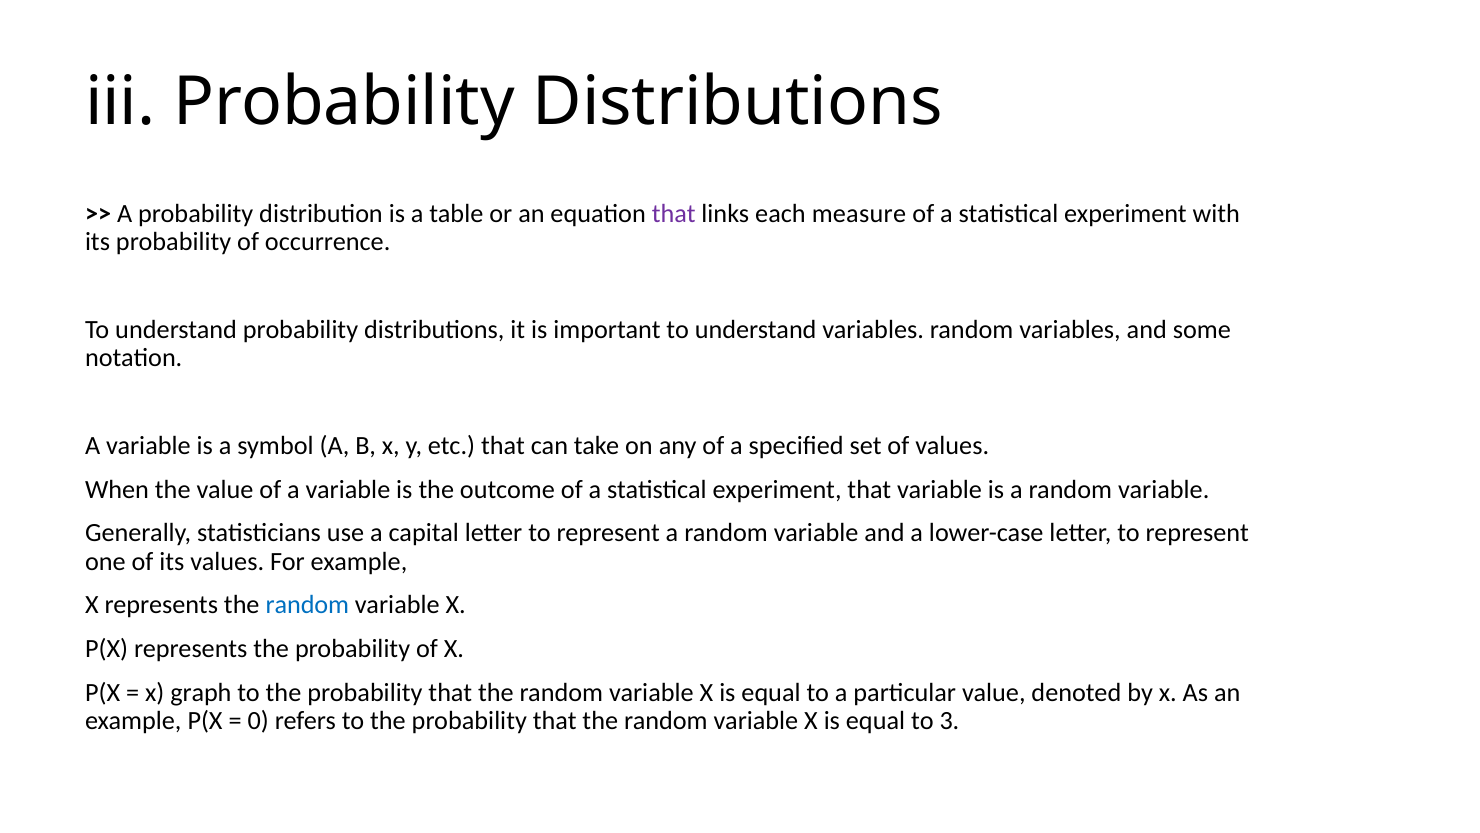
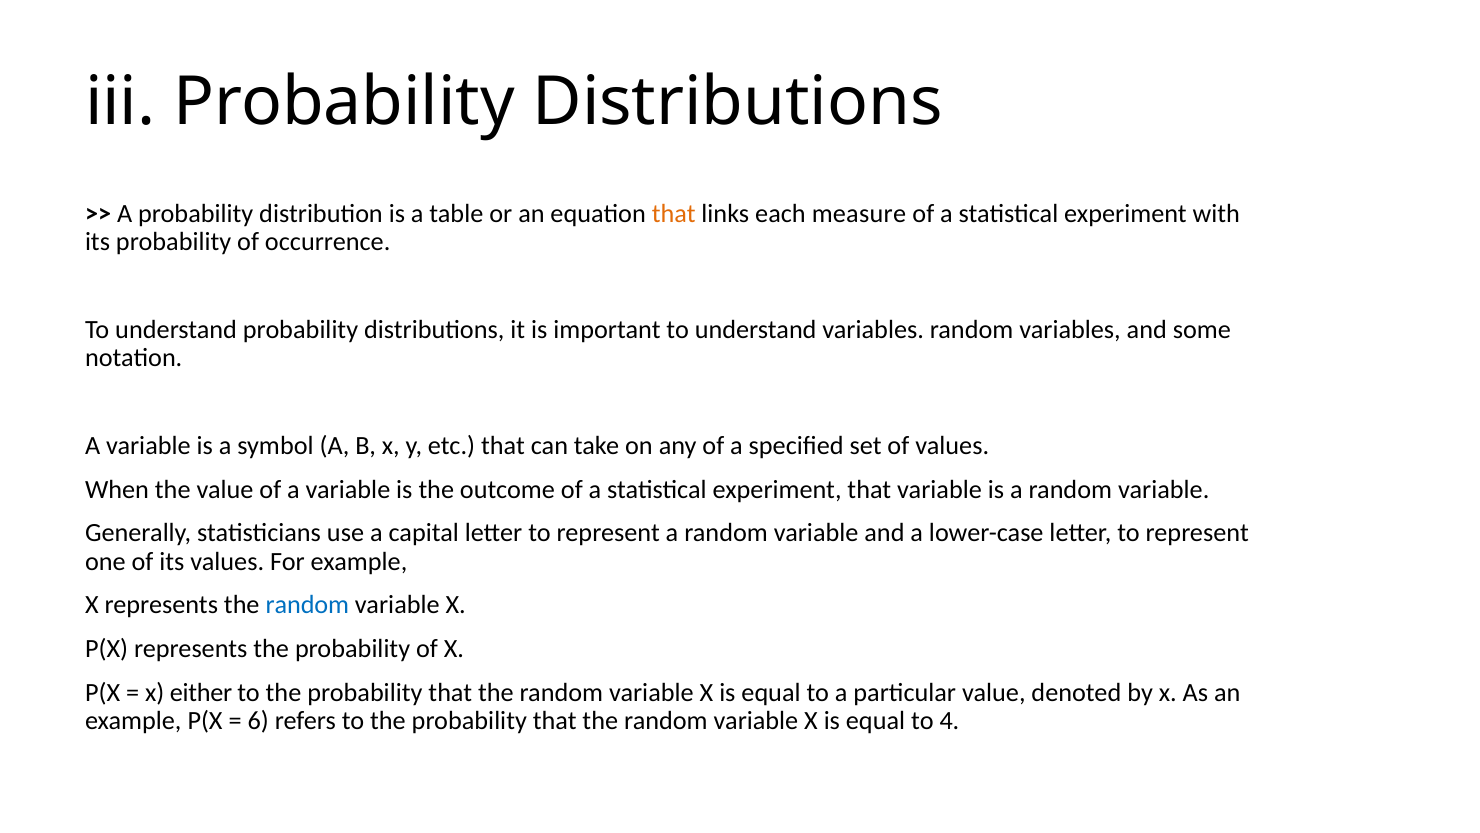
that colour: purple -> orange (674, 214)
graph: graph -> either (201, 692)
0: 0 -> 6 (258, 721)
3: 3 -> 4 (949, 721)
